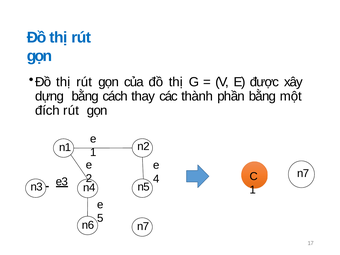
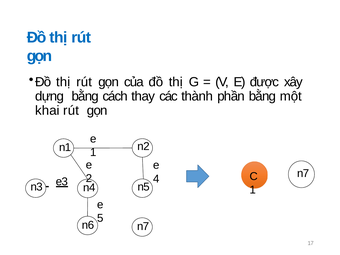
đích: đích -> khai (47, 111)
